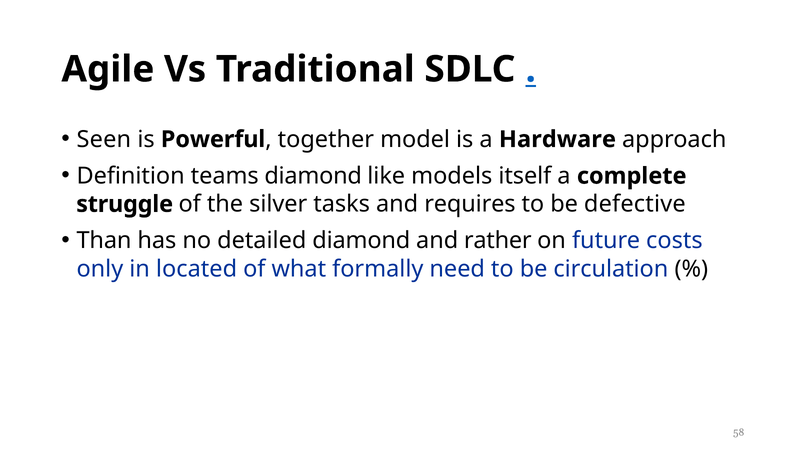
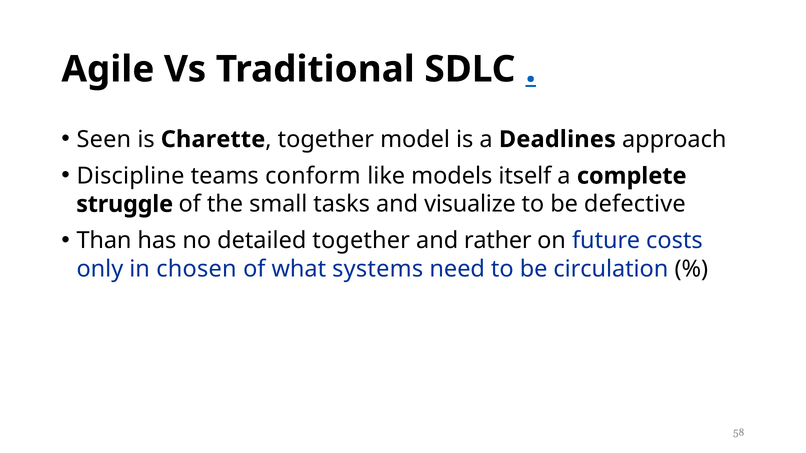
Powerful: Powerful -> Charette (213, 139)
Hardware: Hardware -> Deadlines (557, 139)
Definition: Definition -> Discipline (131, 176)
teams diamond: diamond -> conform (313, 176)
silver: silver -> small (278, 204)
requires: requires -> visualize (470, 204)
detailed diamond: diamond -> together (361, 241)
located: located -> chosen (196, 269)
formally: formally -> systems (378, 269)
